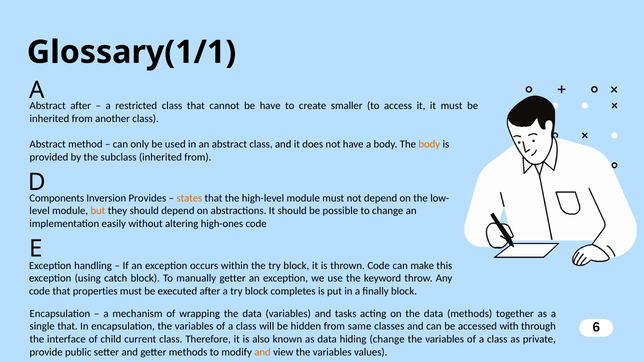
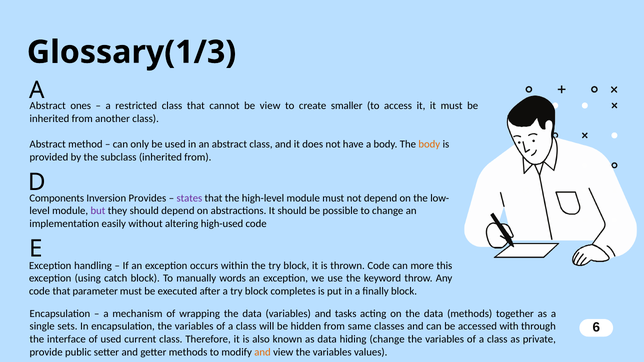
Glossary(1/1: Glossary(1/1 -> Glossary(1/3 (132, 52)
Abstract after: after -> ones (81, 106)
be have: have -> view (270, 106)
states colour: orange -> purple (189, 198)
but colour: orange -> purple (98, 211)
high-ones: high-ones -> high-used (222, 224)
make: make -> more (422, 266)
manually getter: getter -> words (233, 279)
properties: properties -> parameter (95, 291)
single that: that -> sets (67, 327)
of child: child -> used (111, 339)
